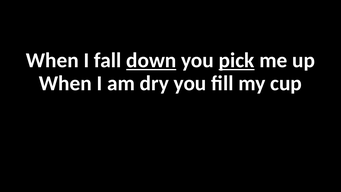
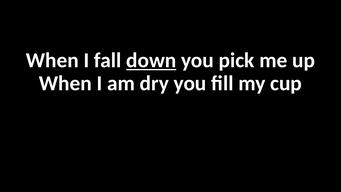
pick underline: present -> none (237, 60)
